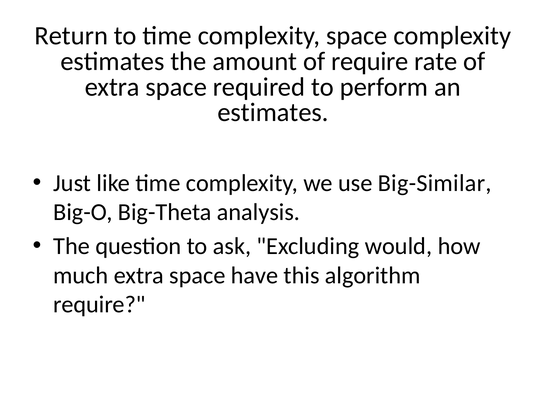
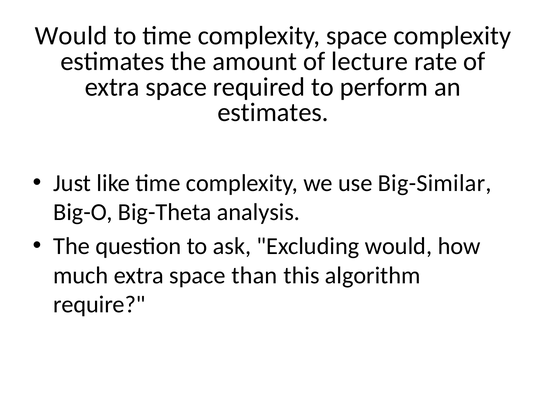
Return: Return -> Would (71, 36)
of require: require -> lecture (370, 61)
have: have -> than (254, 275)
